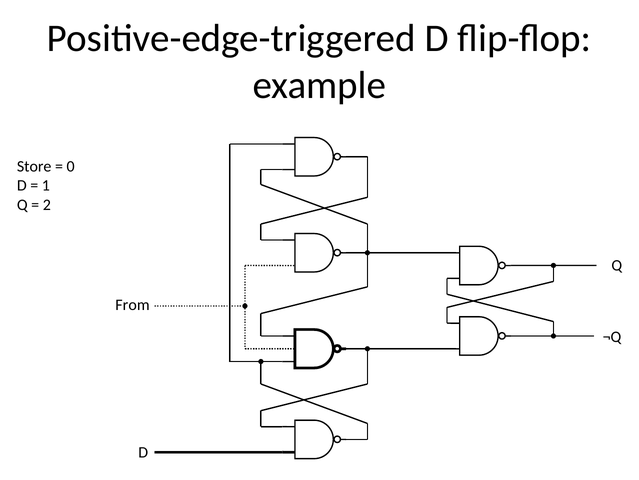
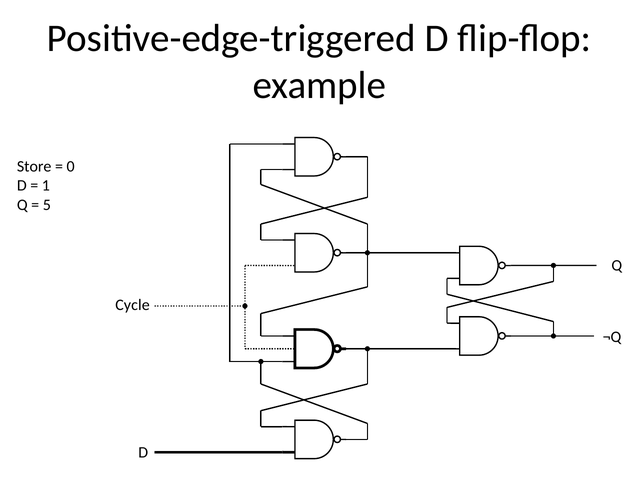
2: 2 -> 5 (47, 204)
From: From -> Cycle (132, 305)
